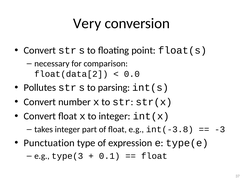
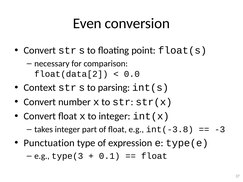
Very: Very -> Even (87, 24)
Pollutes: Pollutes -> Context (40, 88)
